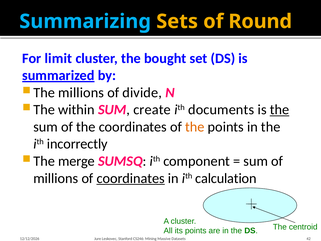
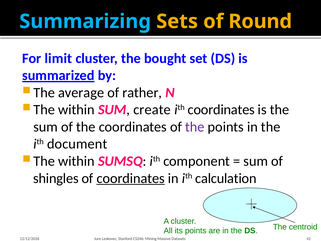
millions: millions -> average (81, 92)
divide: divide -> rather (142, 92)
ith documents: documents -> coordinates (221, 110)
the underline: present -> none (279, 110)
the colour: orange -> purple (195, 127)
incorrectly: incorrectly -> document (77, 144)
merge: merge -> within (76, 161)
millions: millions -> shingles (56, 178)
